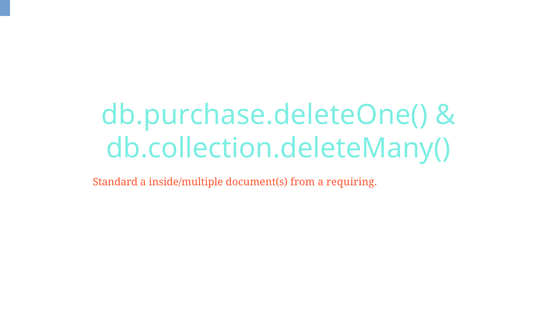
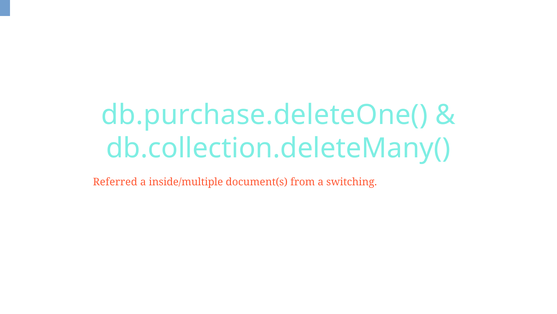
Standard: Standard -> Referred (115, 182)
requiring: requiring -> switching (352, 182)
